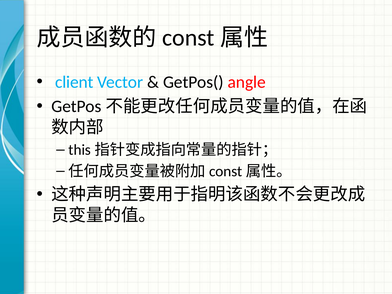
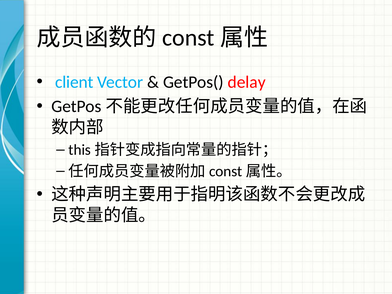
angle: angle -> delay (247, 82)
